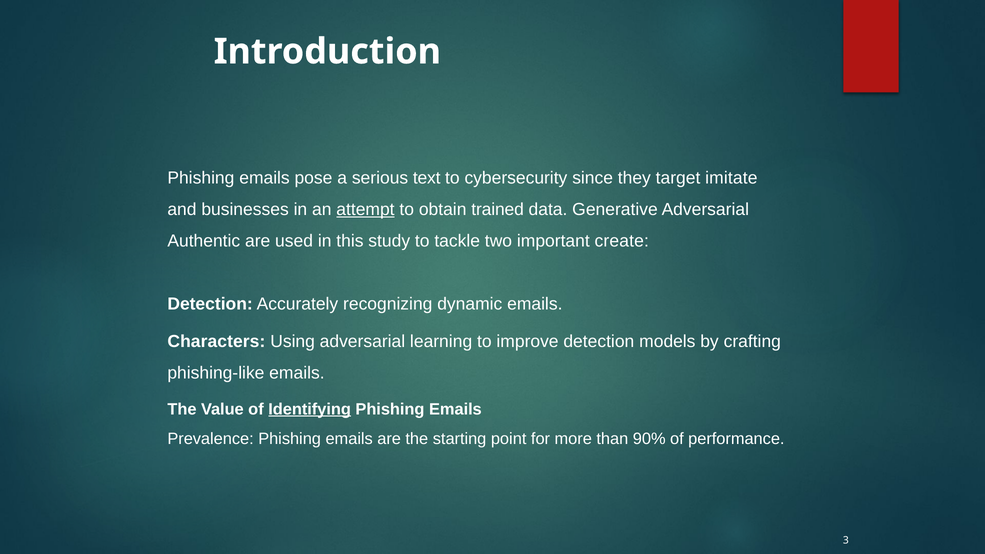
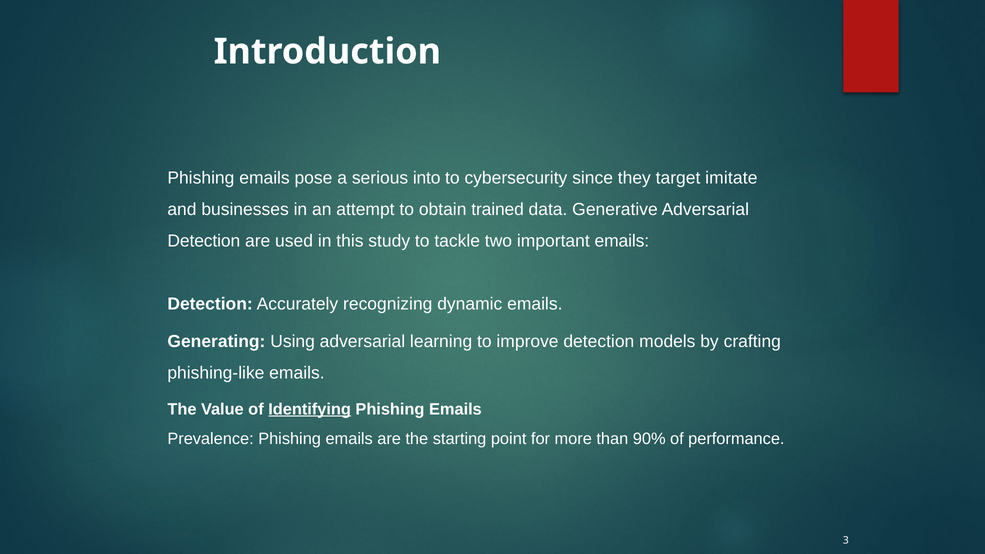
text: text -> into (427, 178)
attempt underline: present -> none (365, 210)
Authentic: Authentic -> Detection (204, 241)
important create: create -> emails (622, 241)
Characters: Characters -> Generating (216, 342)
